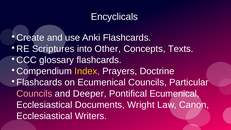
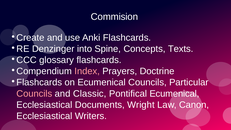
Encyclicals: Encyclicals -> Commision (114, 17)
Scriptures: Scriptures -> Denzinger (53, 49)
Other: Other -> Spine (108, 49)
Index colour: yellow -> pink (87, 71)
Deeper: Deeper -> Classic (90, 94)
